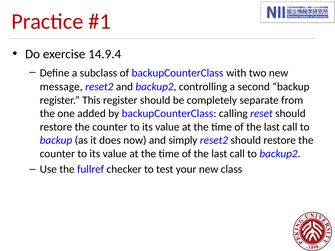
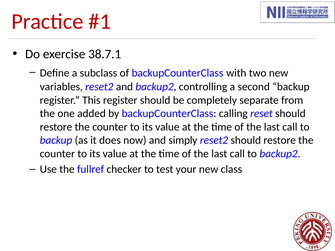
14.9.4: 14.9.4 -> 38.7.1 (105, 54)
message: message -> variables (61, 87)
